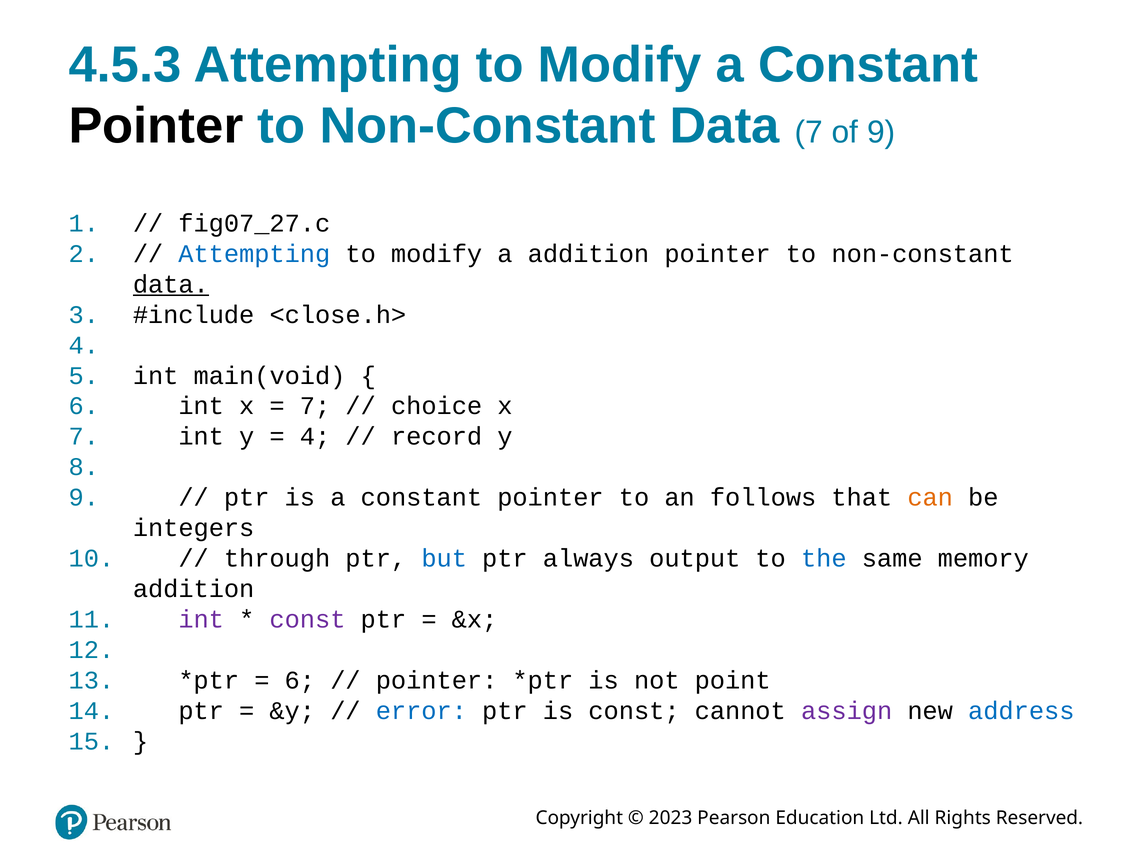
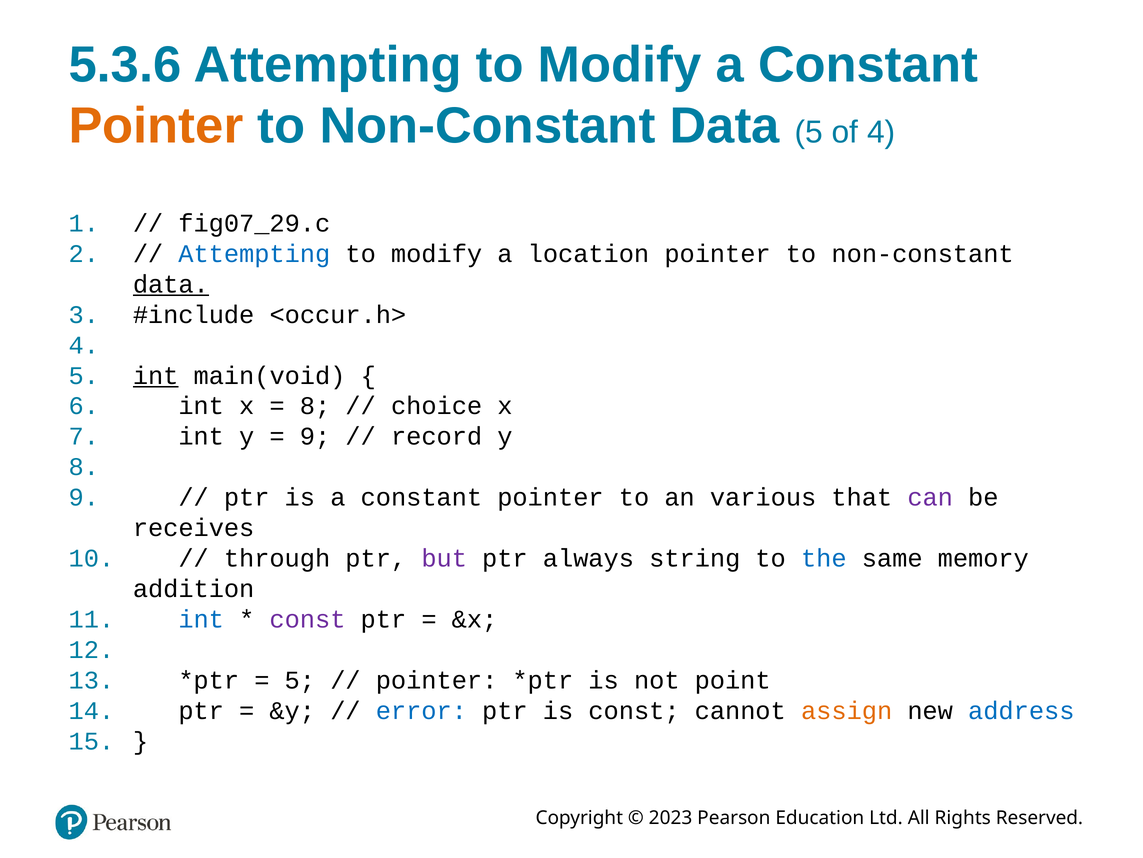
4.5.3: 4.5.3 -> 5.3.6 (125, 65)
Pointer colour: black -> orange (156, 126)
Data 7: 7 -> 5 (809, 132)
of 9: 9 -> 4 (881, 132)
fig07_27.c: fig07_27.c -> fig07_29.c (254, 223)
a addition: addition -> location (588, 253)
<close.h>: <close.h> -> <occur.h> (338, 314)
int underline: none -> present (156, 375)
7: 7 -> 8 (315, 406)
4: 4 -> 9 (315, 436)
follows: follows -> various (763, 497)
can colour: orange -> purple (930, 497)
integers: integers -> receives (194, 528)
but colour: blue -> purple (444, 558)
output: output -> string (695, 558)
int colour: purple -> blue (201, 619)
6: 6 -> 5 (300, 680)
assign colour: purple -> orange (847, 710)
